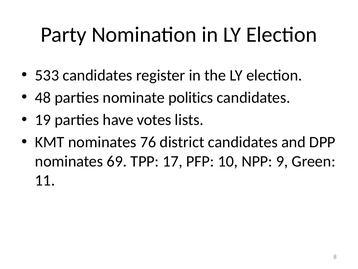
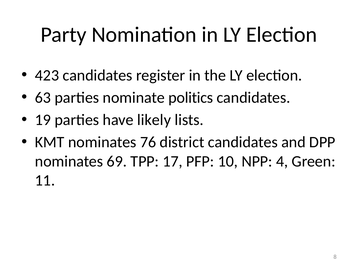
533: 533 -> 423 (47, 75)
48: 48 -> 63 (43, 97)
votes: votes -> likely (154, 120)
9: 9 -> 4 (282, 161)
